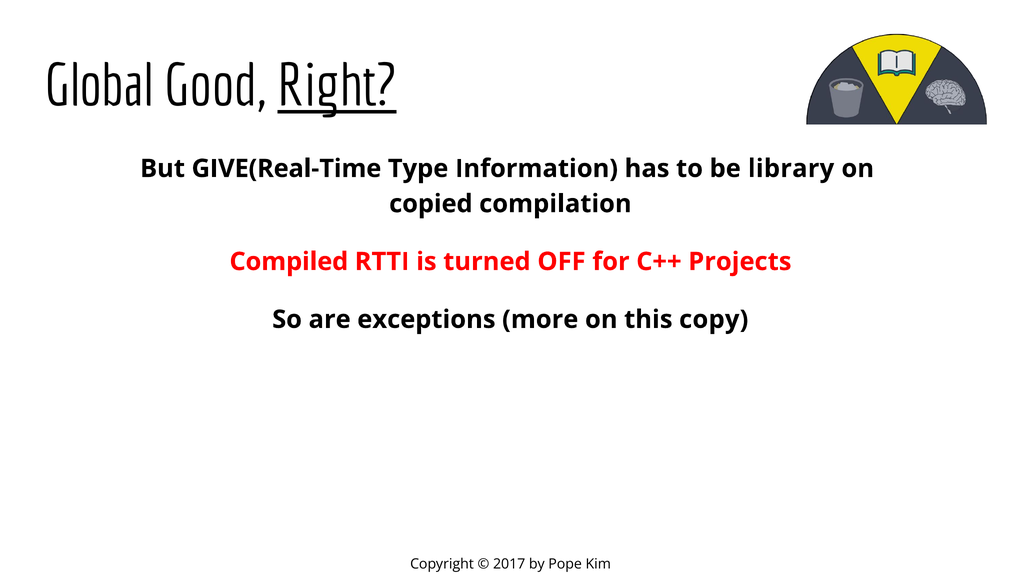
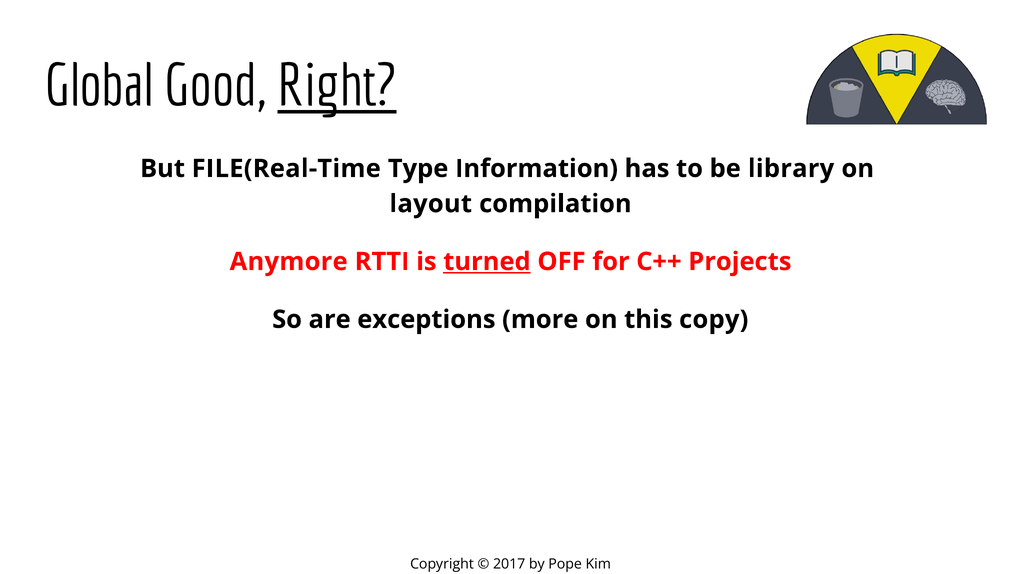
GIVE(Real-Time: GIVE(Real-Time -> FILE(Real-Time (286, 169)
copied: copied -> layout (431, 204)
Compiled: Compiled -> Anymore (289, 262)
turned underline: none -> present (487, 262)
